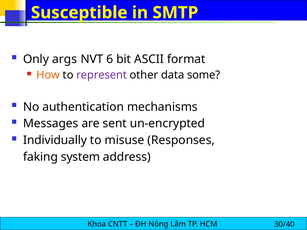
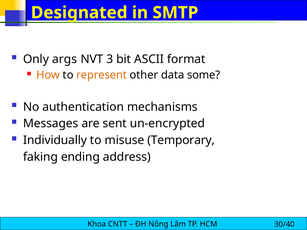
Susceptible: Susceptible -> Designated (79, 13)
6: 6 -> 3 (110, 59)
represent colour: purple -> orange (102, 75)
Responses: Responses -> Temporary (181, 140)
system: system -> ending (80, 157)
